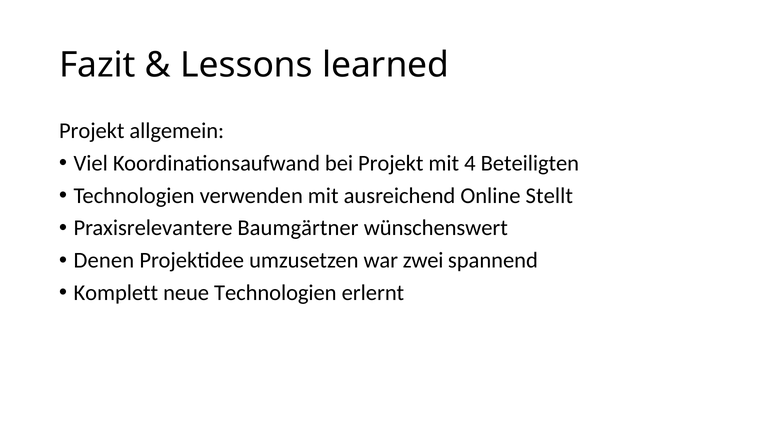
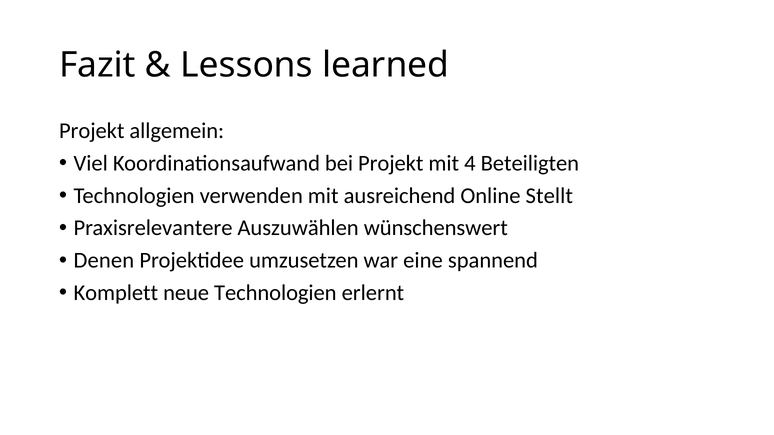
Baumgärtner: Baumgärtner -> Auszuwählen (298, 228)
zwei: zwei -> eine (423, 261)
